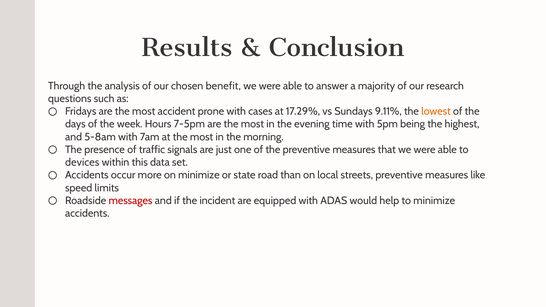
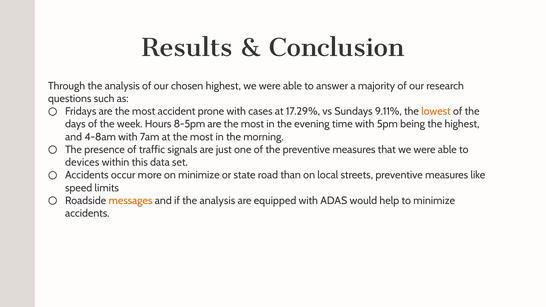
chosen benefit: benefit -> highest (223, 86)
7-5pm: 7-5pm -> 8-5pm (189, 124)
5-8am: 5-8am -> 4-8am (100, 137)
messages colour: red -> orange (130, 201)
if the incident: incident -> analysis (217, 201)
